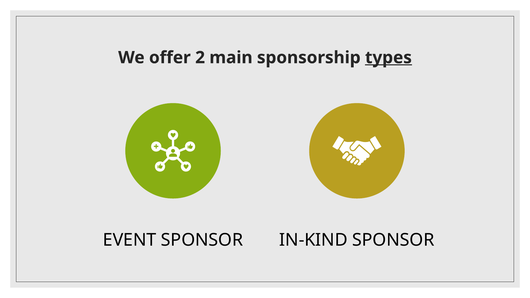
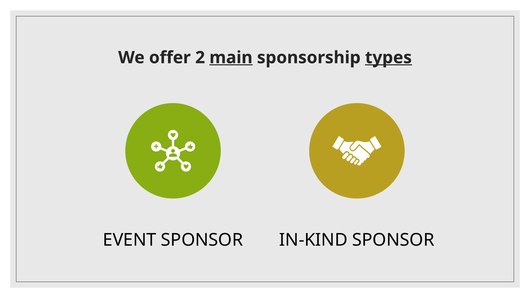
main underline: none -> present (231, 58)
